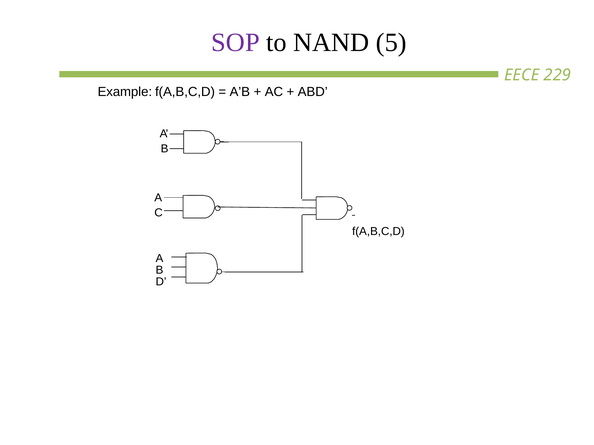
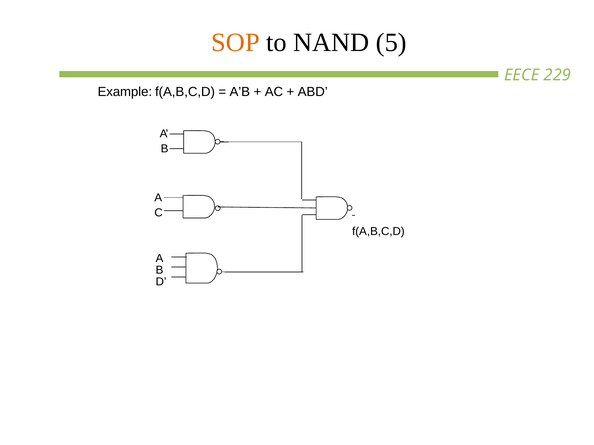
SOP colour: purple -> orange (236, 43)
